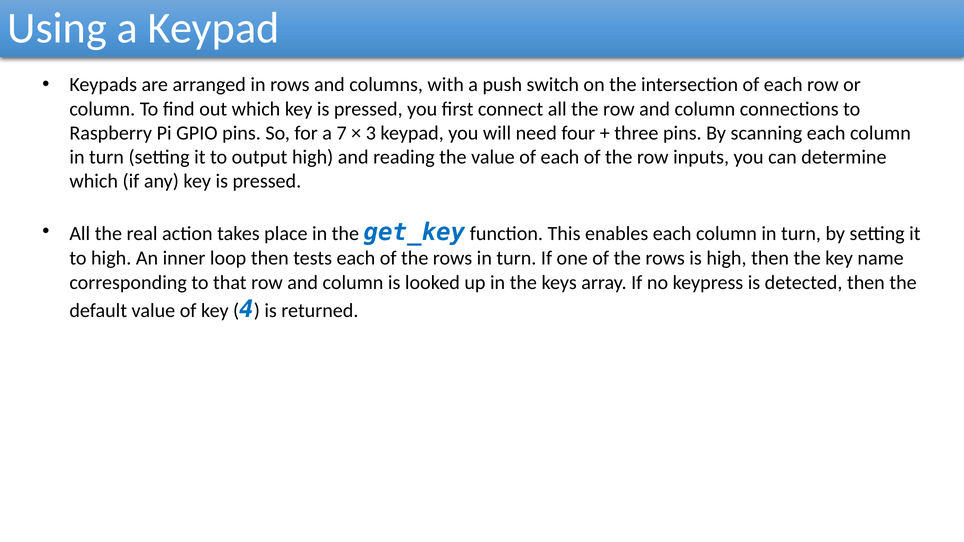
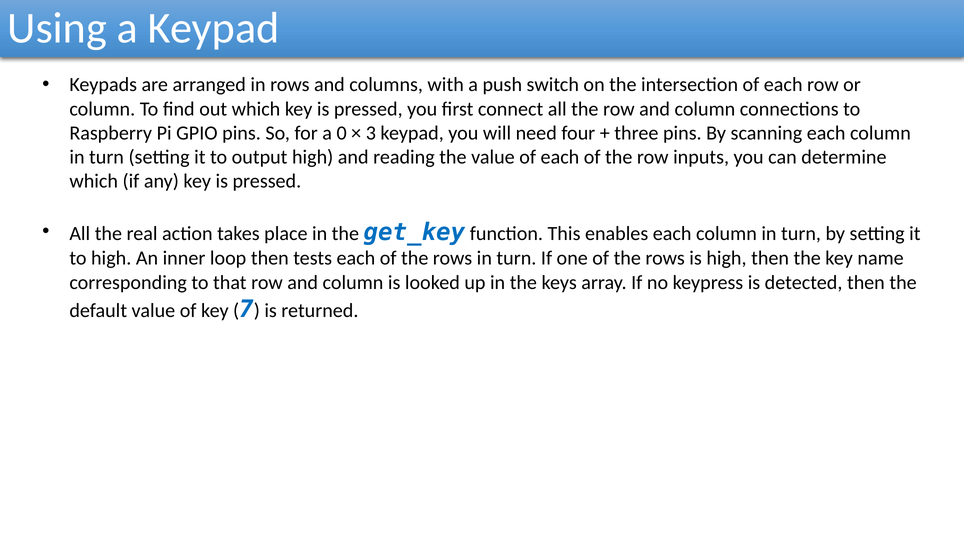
7: 7 -> 0 (342, 133)
4: 4 -> 7 (247, 309)
